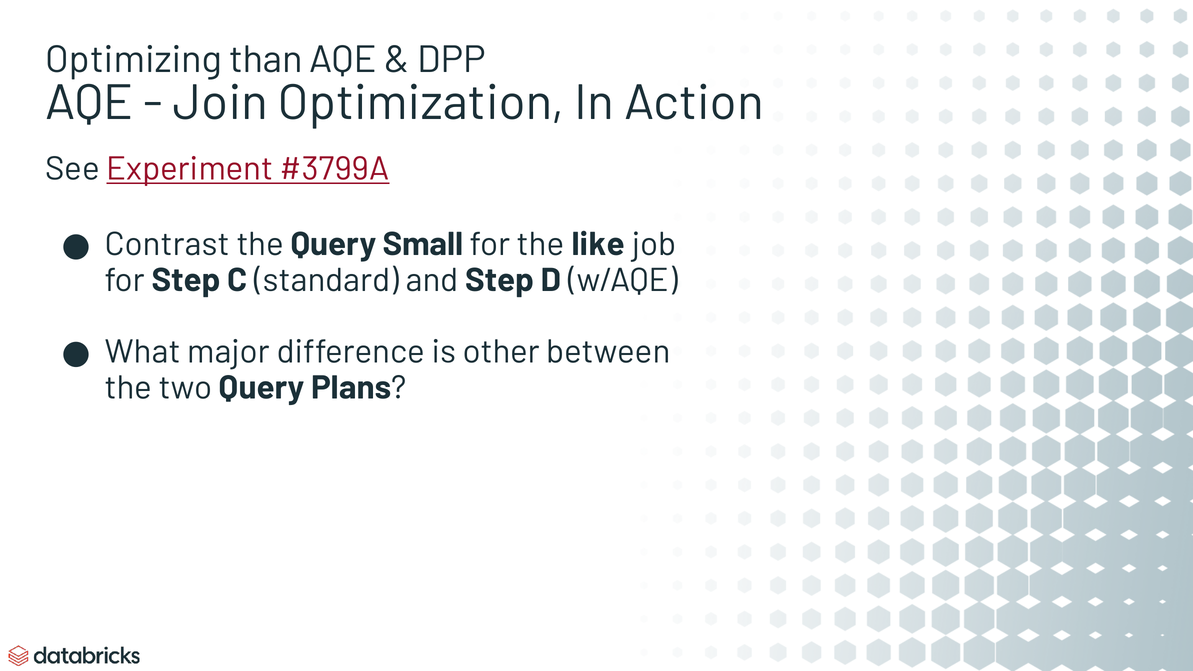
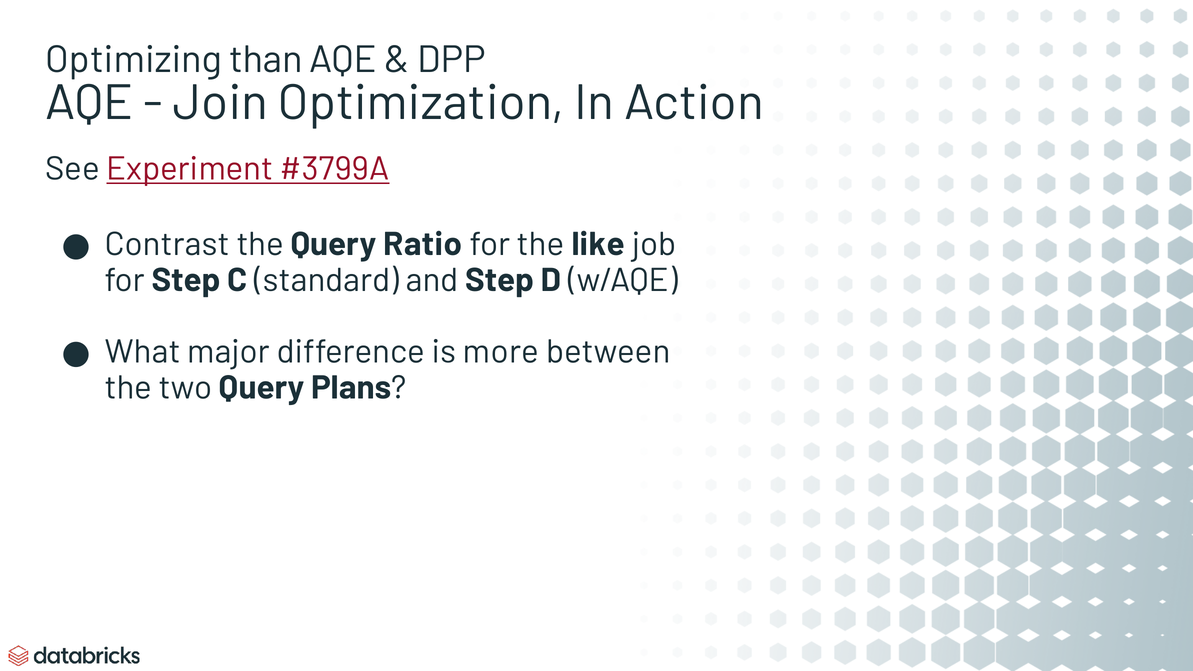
Small: Small -> Ratio (423, 244)
other: other -> more (501, 352)
